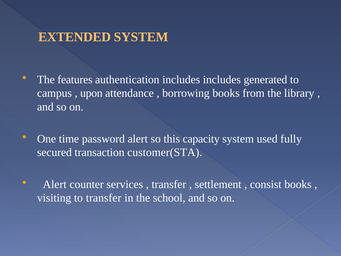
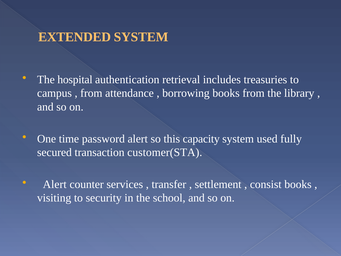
features: features -> hospital (75, 80)
authentication includes: includes -> retrieval (181, 80)
generated: generated -> treasuries (265, 80)
upon: upon -> from (91, 93)
to transfer: transfer -> security (104, 198)
